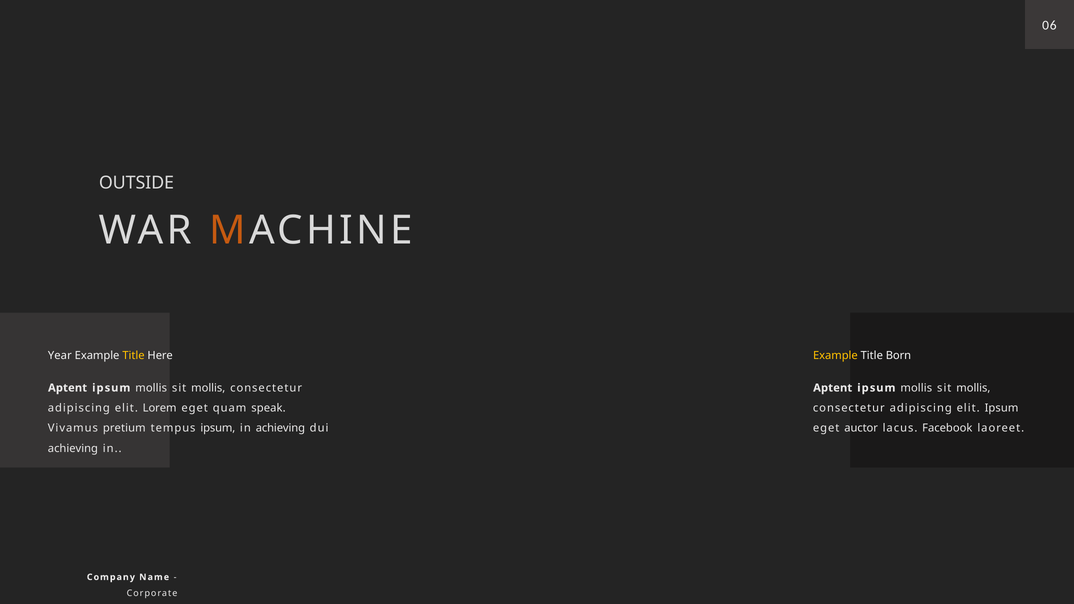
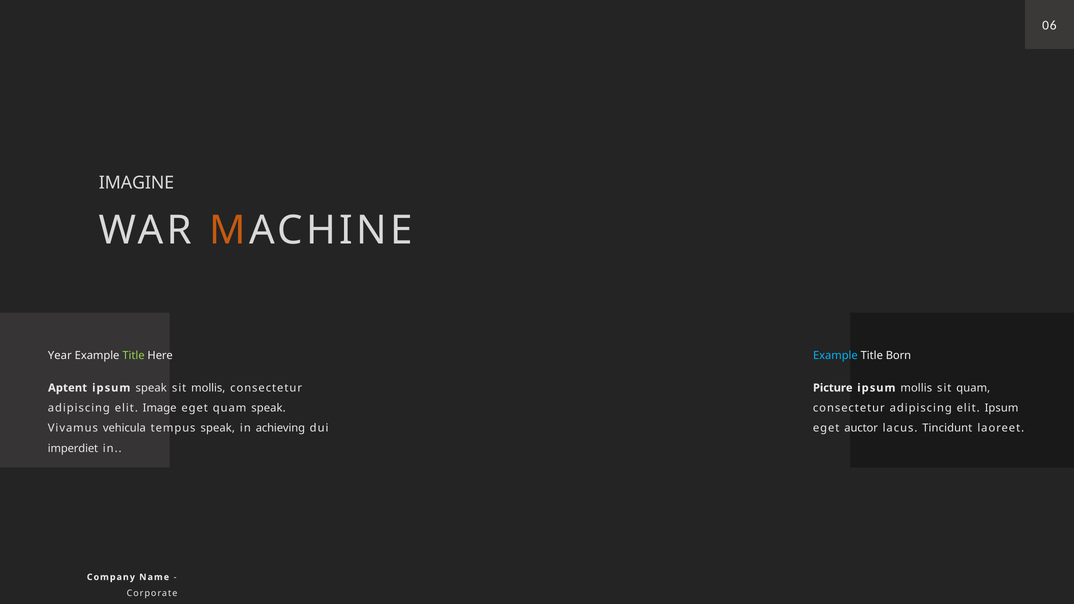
OUTSIDE: OUTSIDE -> IMAGINE (136, 183)
Title colour: yellow -> light green (134, 356)
Example colour: yellow -> light blue (835, 356)
mollis: mollis -> speak (151, 388)
Aptent: Aptent -> Picture (833, 388)
mollis: mollis -> quam (973, 388)
Lorem: Lorem -> Image (160, 408)
pretium: pretium -> vehicula (124, 428)
tempus ipsum: ipsum -> speak (218, 428)
Facebook: Facebook -> Tincidunt (947, 428)
achieving: achieving -> imperdiet (73, 448)
